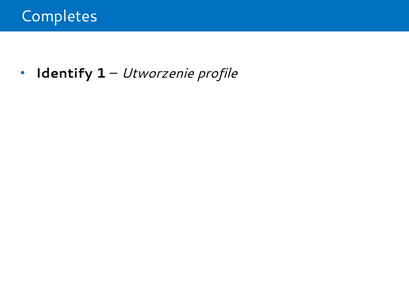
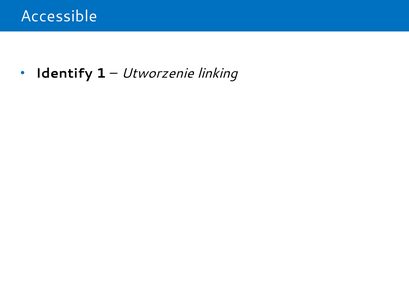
Completes: Completes -> Accessible (59, 16)
profile: profile -> linking (217, 73)
